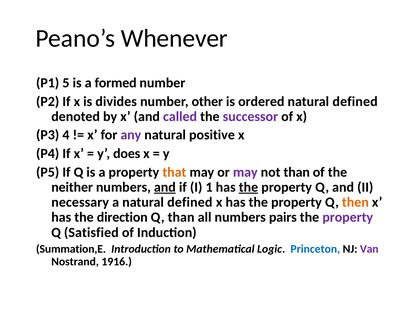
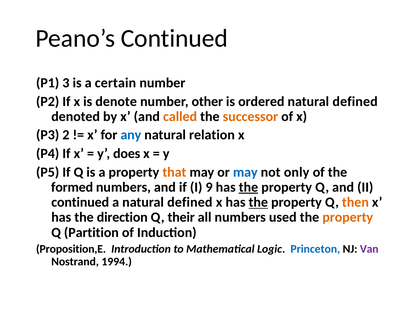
Peano’s Whenever: Whenever -> Continued (174, 38)
5: 5 -> 3 (66, 83)
formed: formed -> certain (115, 83)
divides: divides -> denote (116, 101)
called colour: purple -> orange (180, 117)
successor colour: purple -> orange (250, 117)
4: 4 -> 2 (66, 135)
any colour: purple -> blue (131, 135)
positive: positive -> relation (212, 135)
may colour: purple -> blue (245, 172)
not than: than -> only (297, 172)
neither: neither -> formed (72, 187)
and underline: present -> none (165, 187)
1: 1 -> 9 (209, 187)
necessary: necessary -> continued (80, 202)
the underline: none -> present (258, 202)
Q than: than -> their (181, 218)
pairs: pairs -> used (283, 218)
property colour: purple -> orange (348, 218)
Satisfied: Satisfied -> Partition (91, 233)
Summation,E: Summation,E -> Proposition,E (71, 249)
1916: 1916 -> 1994 (117, 262)
